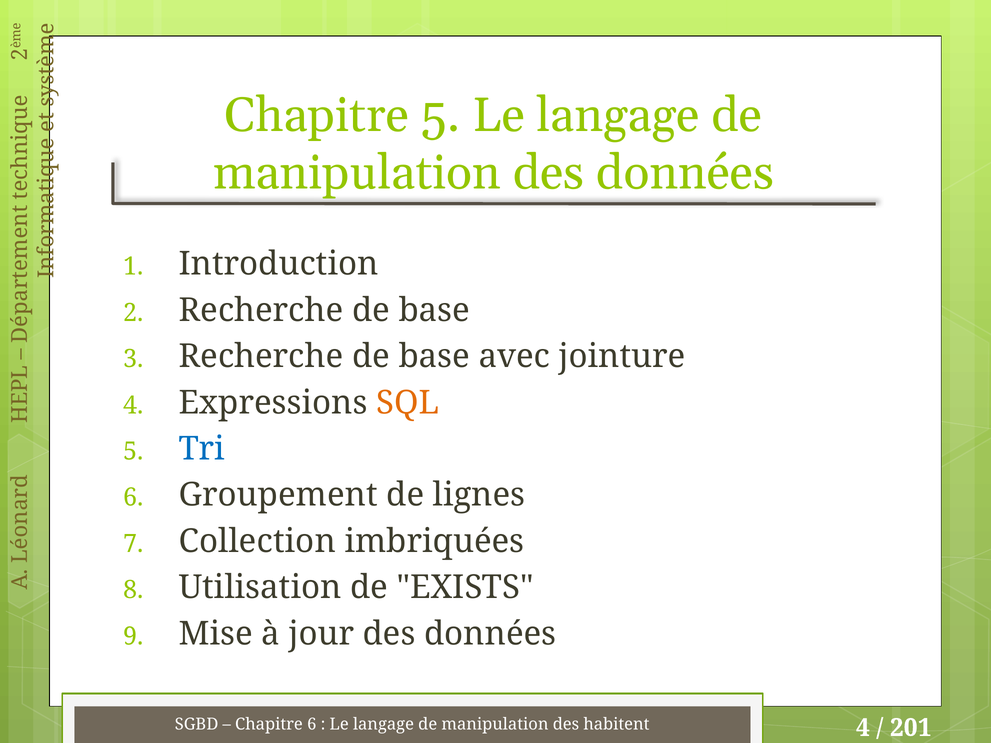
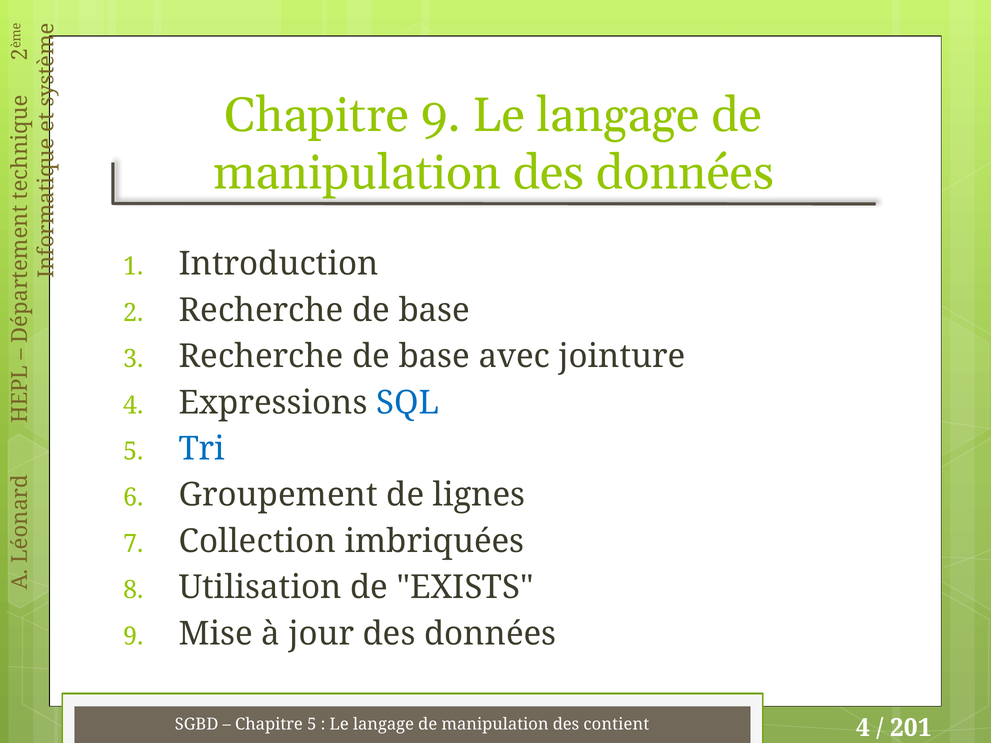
Chapitre 5: 5 -> 9 (441, 115)
SQL colour: orange -> blue (408, 403)
Chapitre 6: 6 -> 5 (312, 725)
habitent: habitent -> contient (616, 725)
